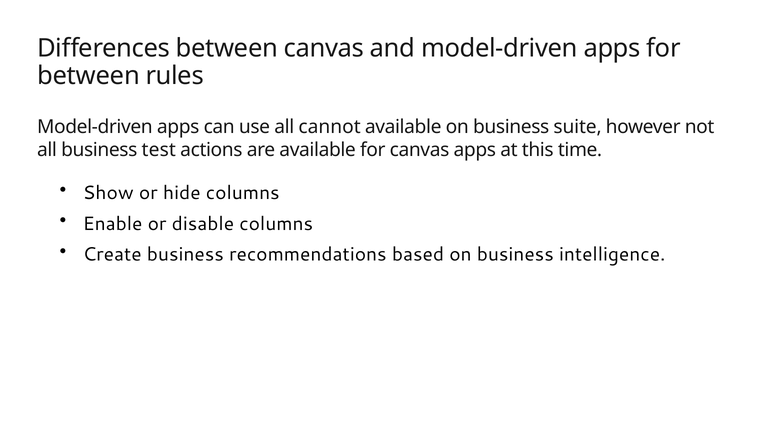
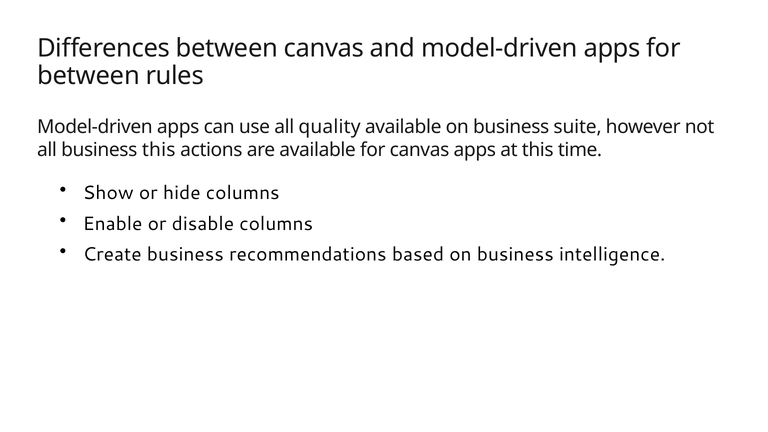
cannot: cannot -> quality (330, 127)
business test: test -> this (159, 150)
